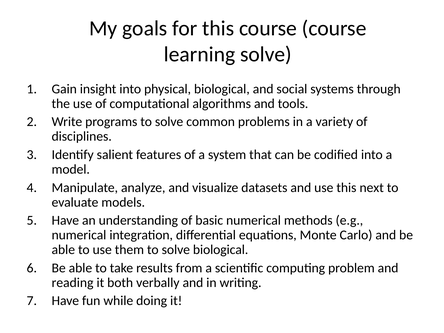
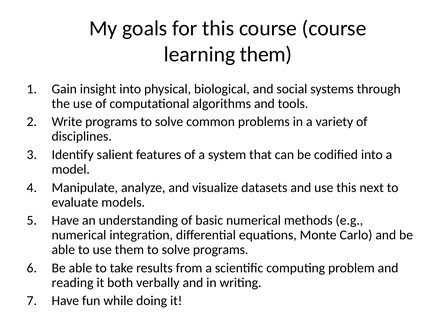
learning solve: solve -> them (266, 54)
solve biological: biological -> programs (221, 250)
